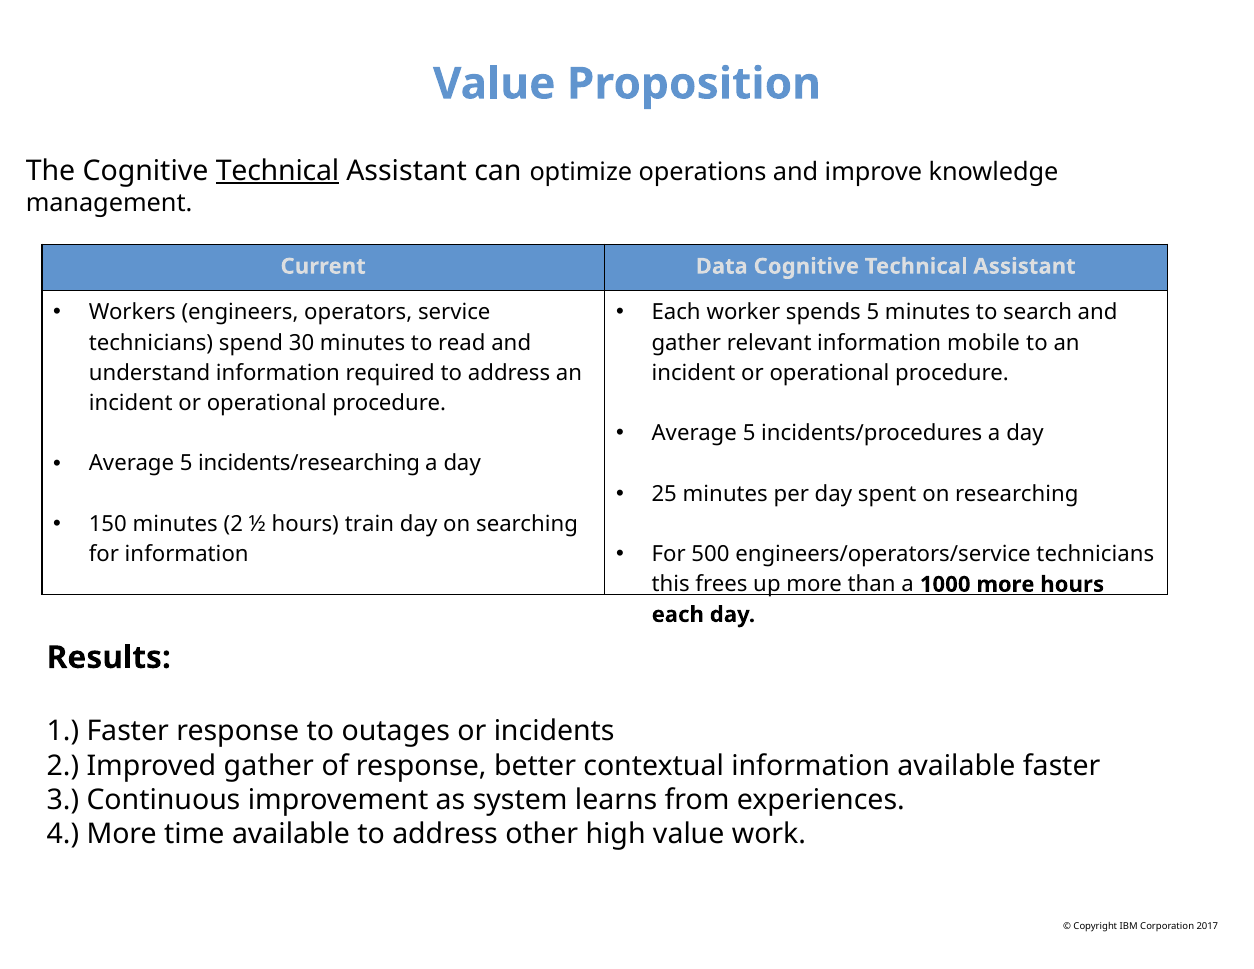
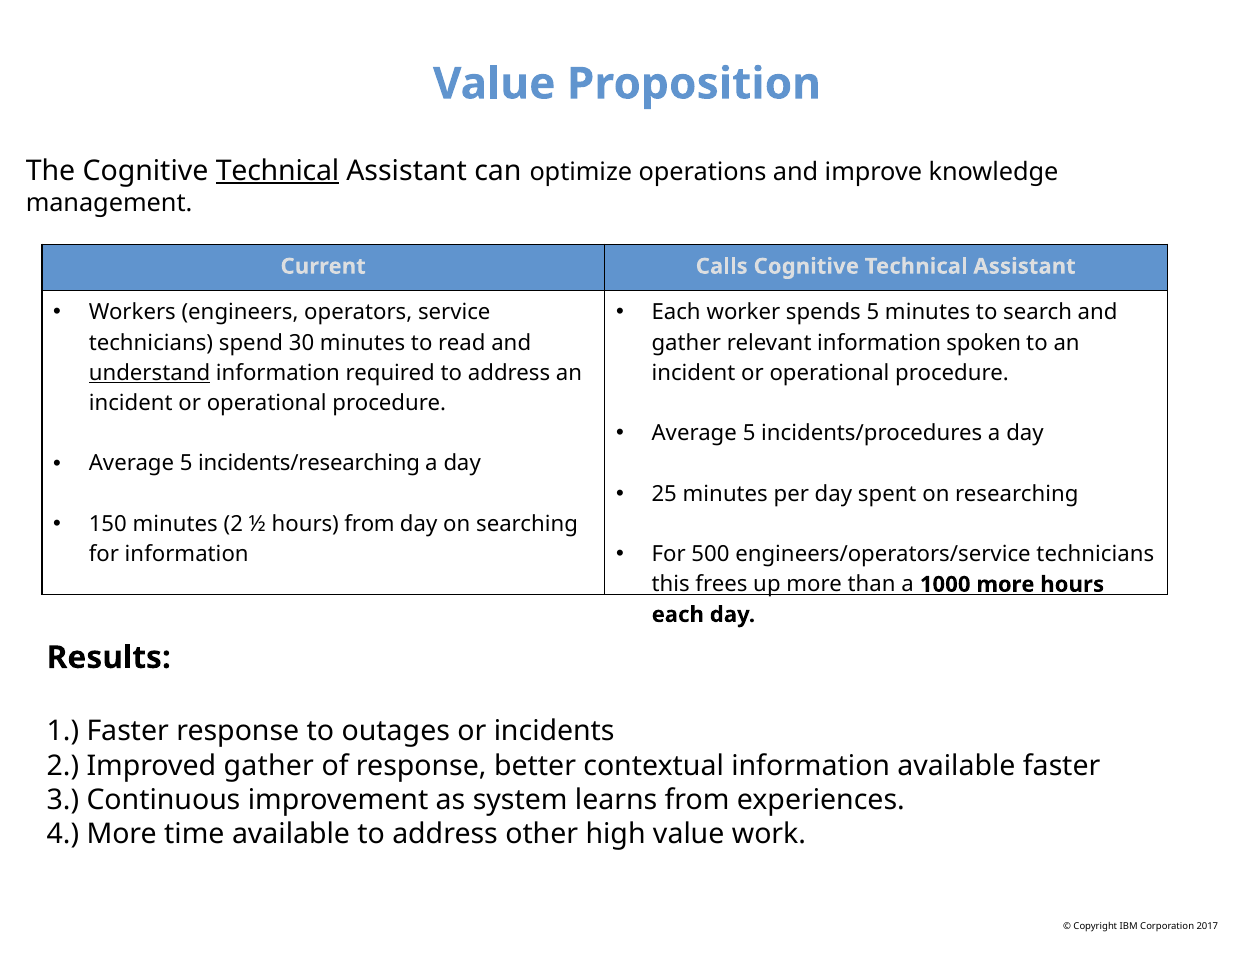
Data: Data -> Calls (722, 266)
mobile: mobile -> spoken (984, 343)
understand underline: none -> present (150, 373)
hours train: train -> from (370, 524)
